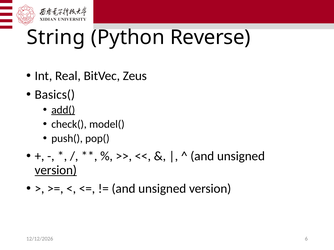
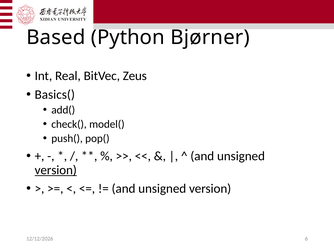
String: String -> Based (56, 37)
Reverse: Reverse -> Bjørner (210, 37)
add( underline: present -> none (63, 110)
